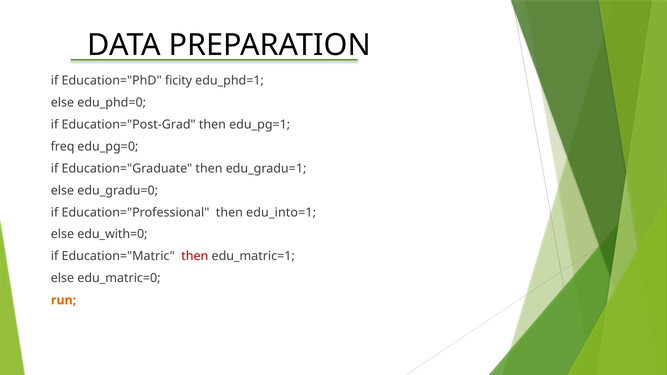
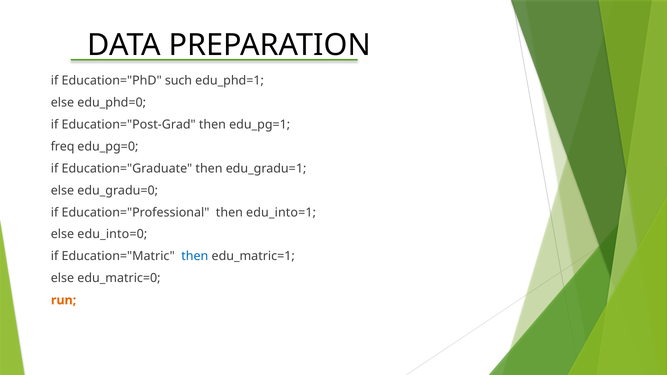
ficity: ficity -> such (179, 81)
edu_with=0: edu_with=0 -> edu_into=0 (112, 234)
then colour: red -> blue (195, 256)
